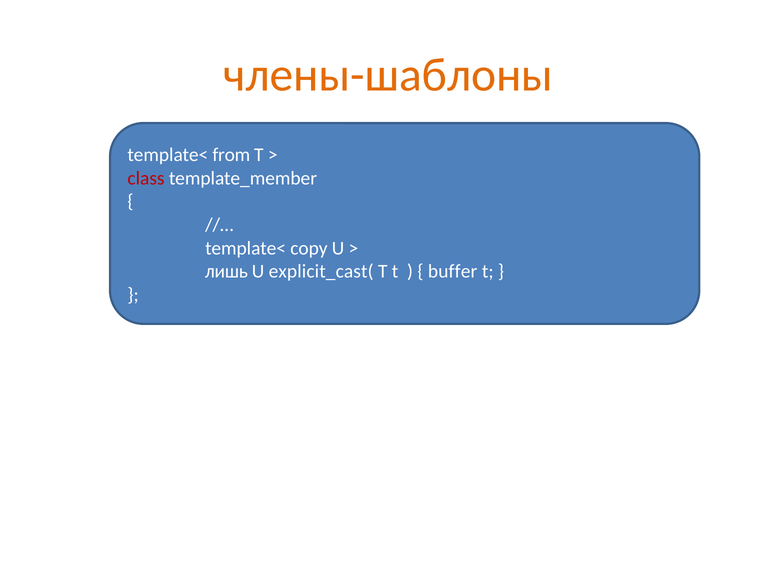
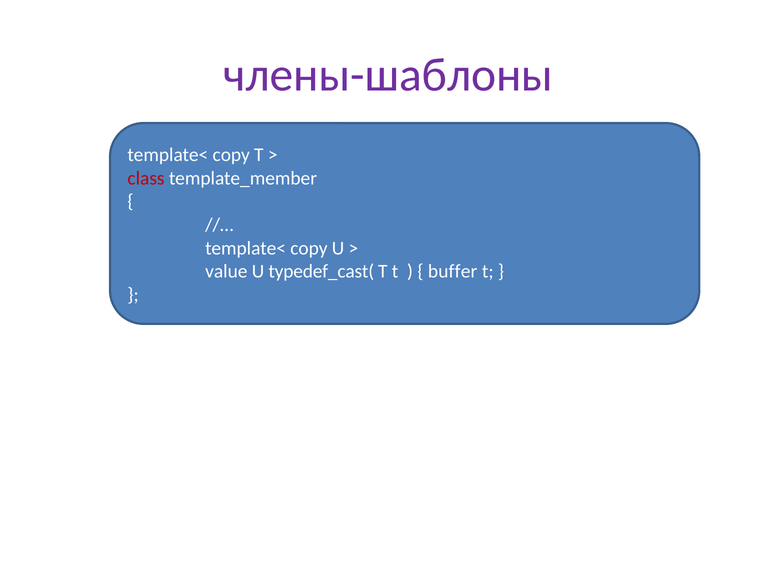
члены-шаблоны colour: orange -> purple (388, 75)
from: from -> copy (231, 155)
лишь: лишь -> value (226, 271)
explicit_cast(: explicit_cast( -> typedef_cast( (321, 271)
